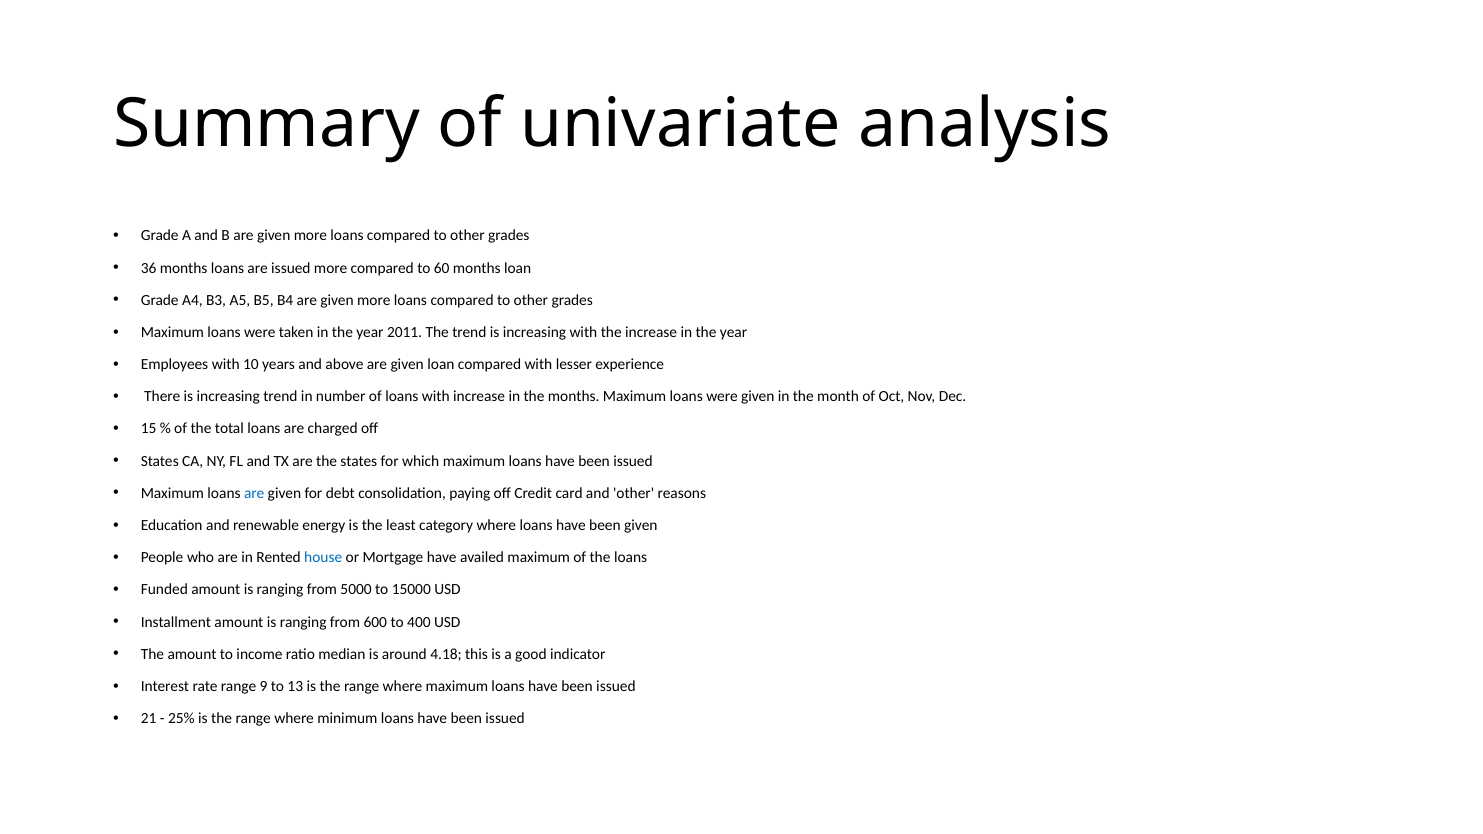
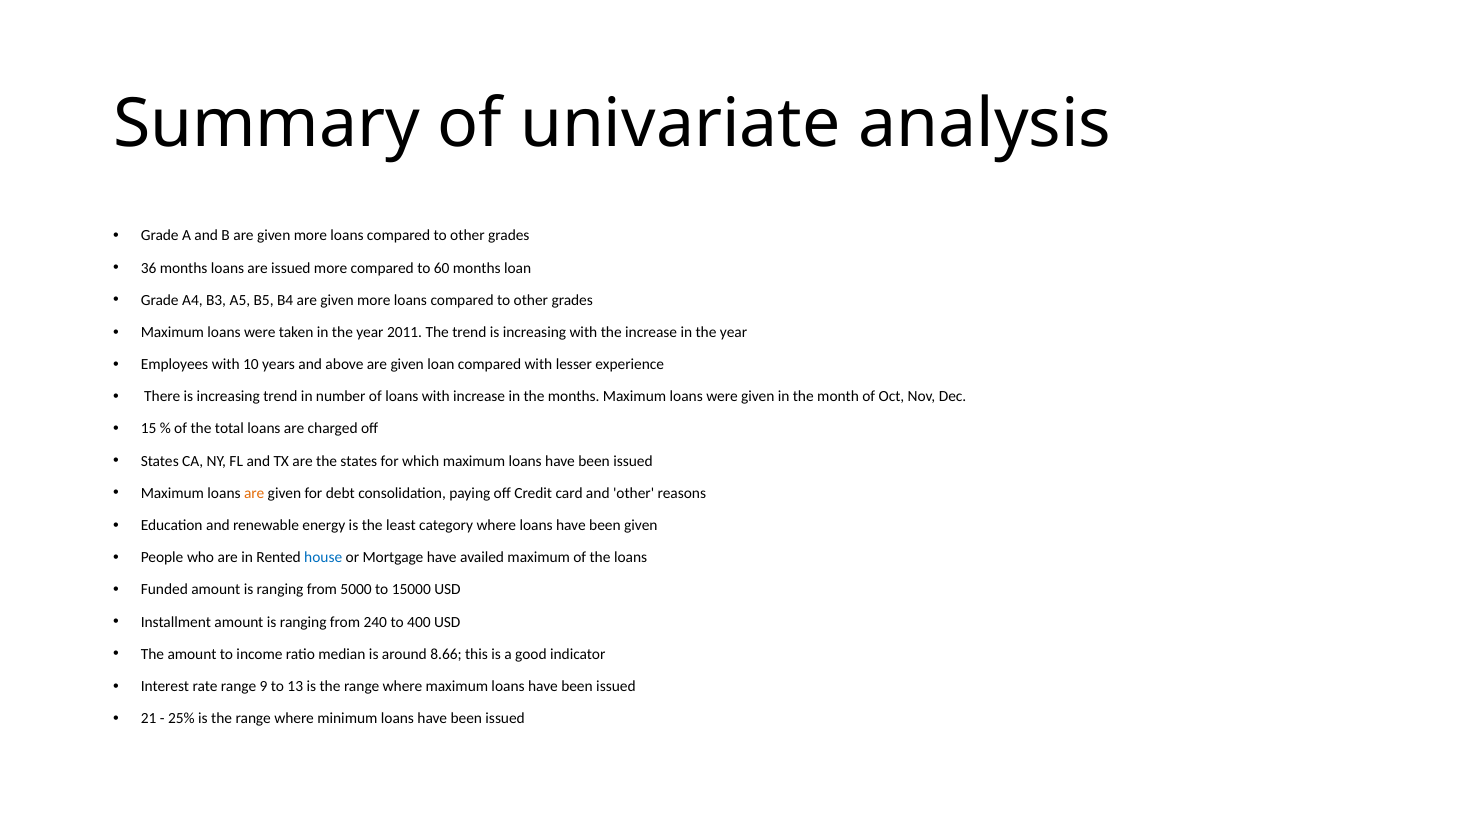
are colour: blue -> orange (254, 493)
600: 600 -> 240 (375, 622)
4.18: 4.18 -> 8.66 (446, 654)
